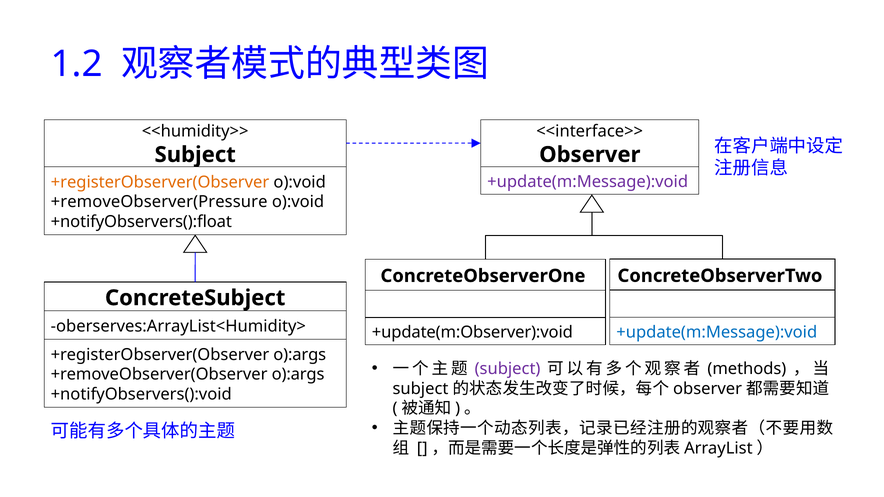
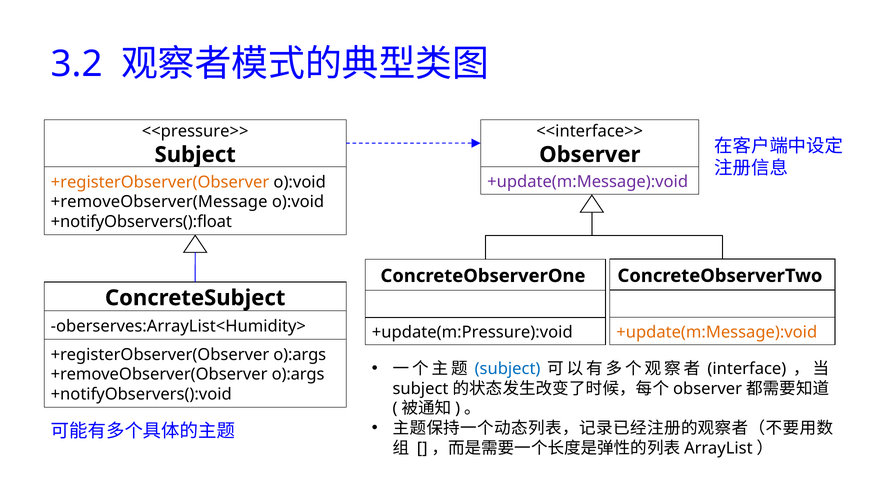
1.2: 1.2 -> 3.2 (77, 64)
<<humidity>>: <<humidity>> -> <<pressure>> (195, 131)
+removeObserver(Pressure: +removeObserver(Pressure -> +removeObserver(Message (159, 202)
+update(m:Message):void colour: blue -> orange (717, 332)
+update(m:Observer):void: +update(m:Observer):void -> +update(m:Pressure):void (472, 333)
subject colour: purple -> blue (508, 369)
methods: methods -> interface (747, 369)
